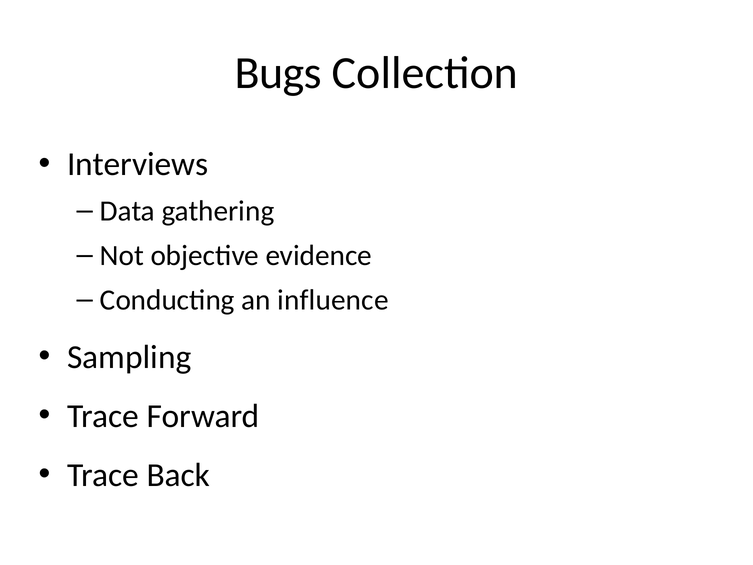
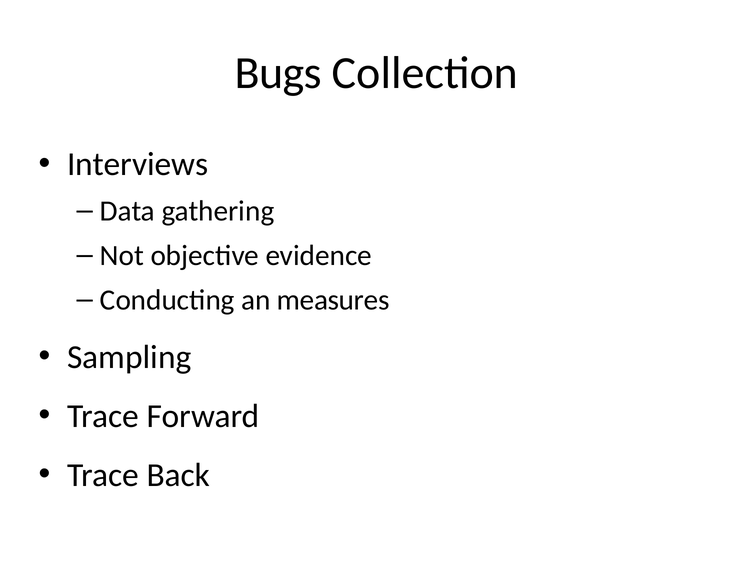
influence: influence -> measures (333, 300)
